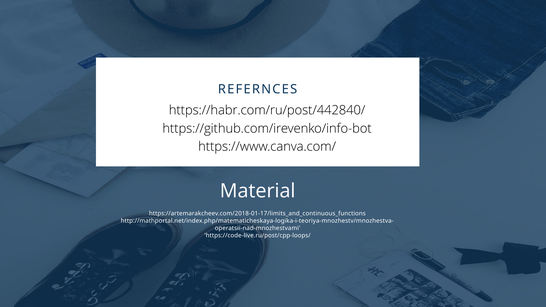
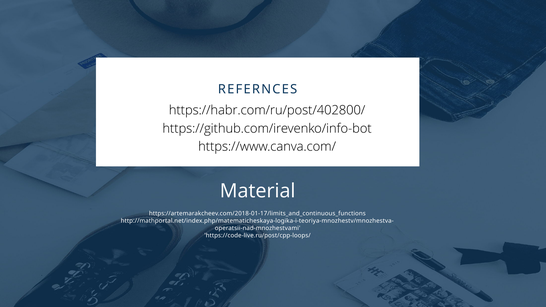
https://habr.com/ru/post/442840/: https://habr.com/ru/post/442840/ -> https://habr.com/ru/post/402800/ (267, 110)
